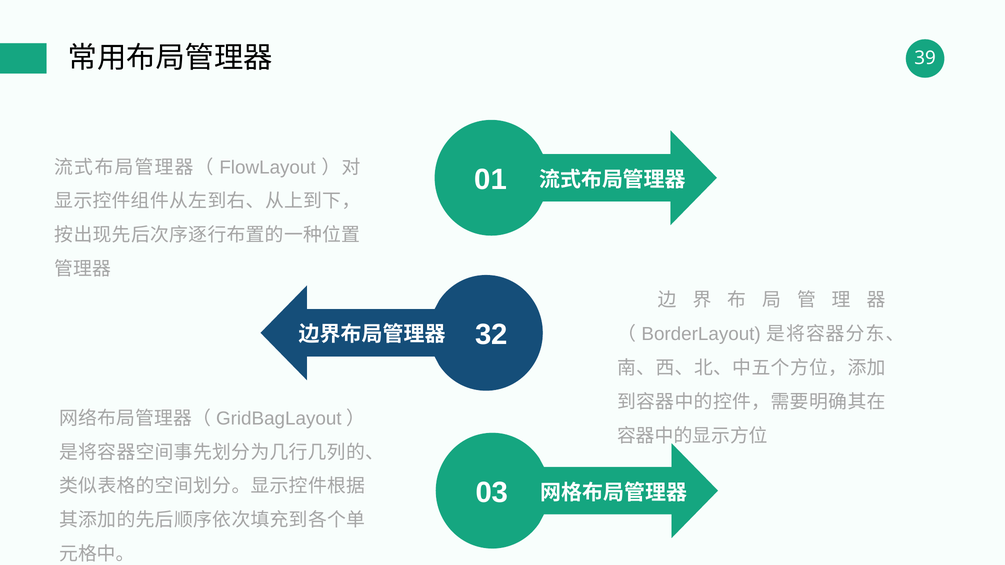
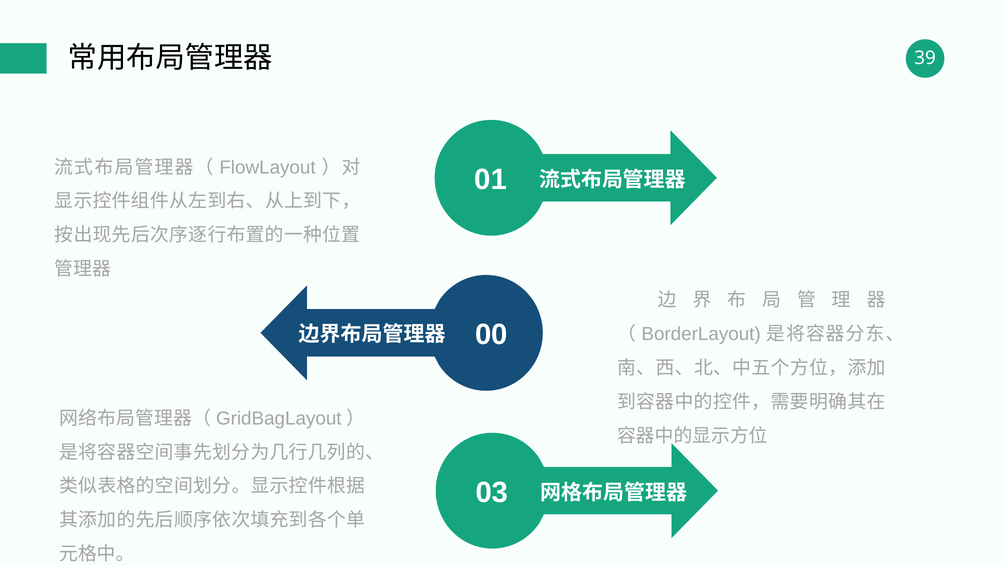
32: 32 -> 00 (491, 335)
